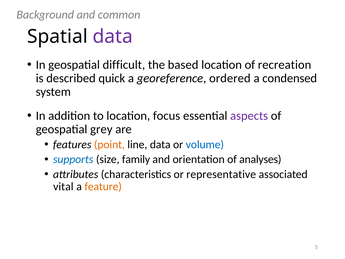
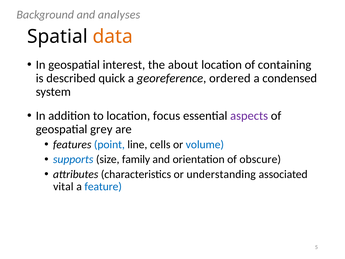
common: common -> analyses (119, 15)
data colour: purple -> orange (113, 36)
difficult: difficult -> interest (124, 65)
based: based -> about (183, 65)
recreation: recreation -> containing (285, 65)
point colour: orange -> blue (109, 144)
line data: data -> cells (160, 144)
analyses: analyses -> obscure (260, 159)
representative: representative -> understanding (221, 174)
feature colour: orange -> blue (103, 186)
